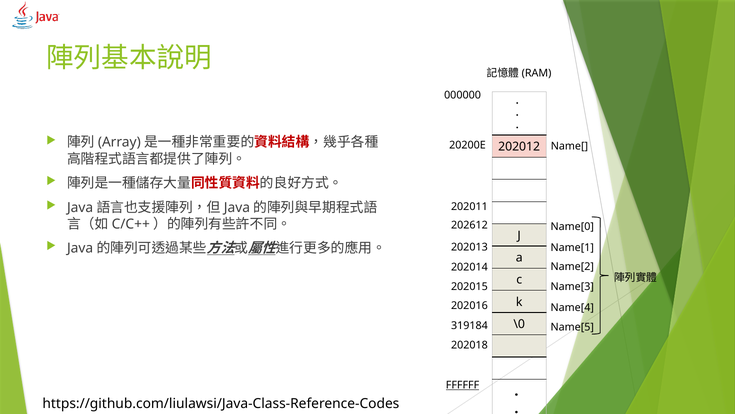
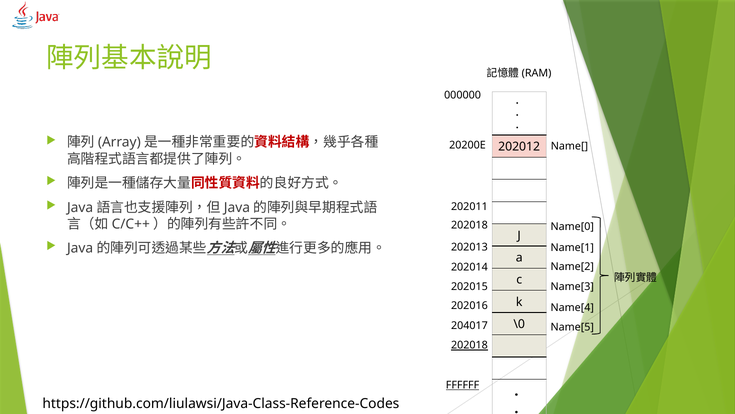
202612: 202612 -> 202018 (469, 225)
319184: 319184 -> 204017 (469, 325)
202018 underline: none -> present (469, 345)
